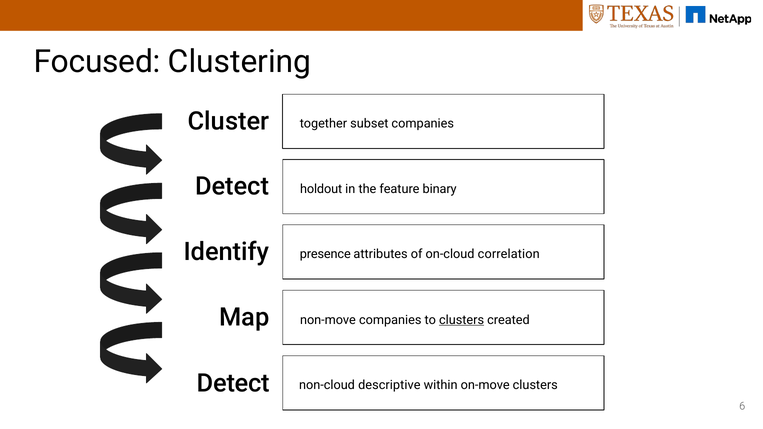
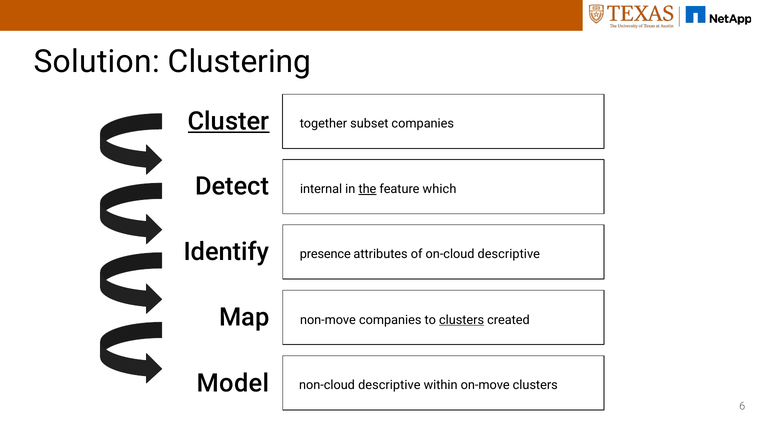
Focused: Focused -> Solution (97, 62)
Cluster underline: none -> present (229, 121)
holdout: holdout -> internal (321, 189)
the underline: none -> present (367, 189)
binary: binary -> which (440, 189)
on-cloud correlation: correlation -> descriptive (509, 254)
Detect: Detect -> Model (233, 383)
